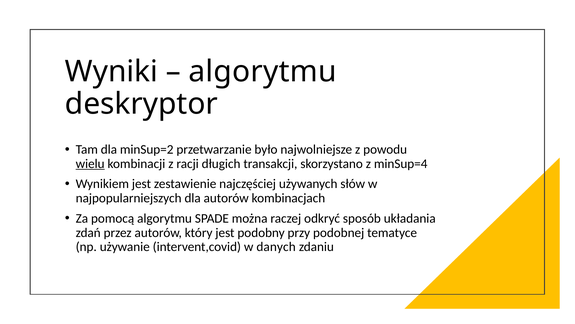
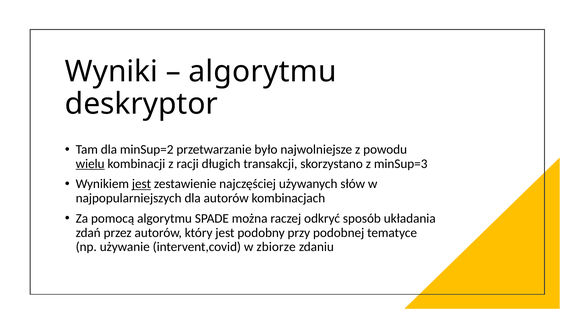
minSup=4: minSup=4 -> minSup=3 (401, 163)
jest underline: none -> present (141, 184)
danych: danych -> zbiorze (276, 246)
